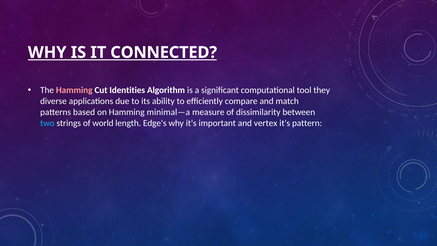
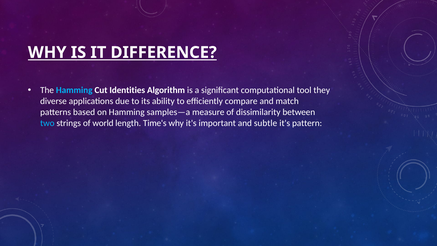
CONNECTED: CONNECTED -> DIFFERENCE (164, 52)
Hamming colour: pink -> light blue (74, 90)
minimal—a: minimal—a -> samples—a (168, 112)
Edge's: Edge's -> Time's (155, 123)
vertex: vertex -> subtle (266, 123)
